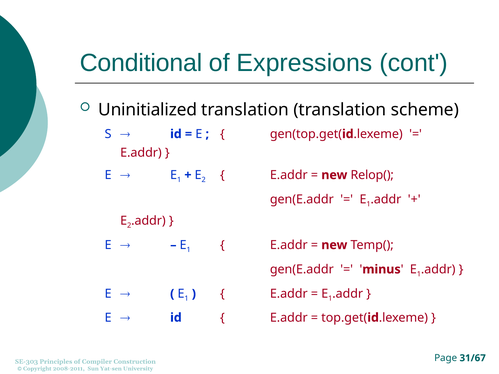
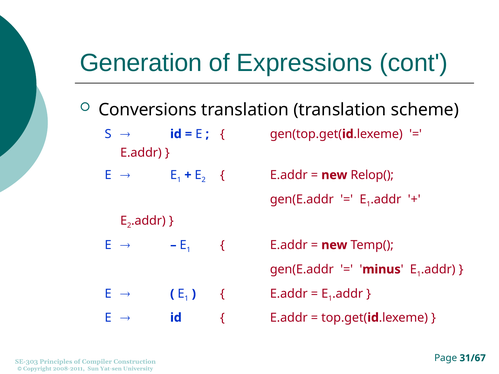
Conditional: Conditional -> Generation (141, 63)
Uninitialized: Uninitialized -> Conversions (148, 110)
